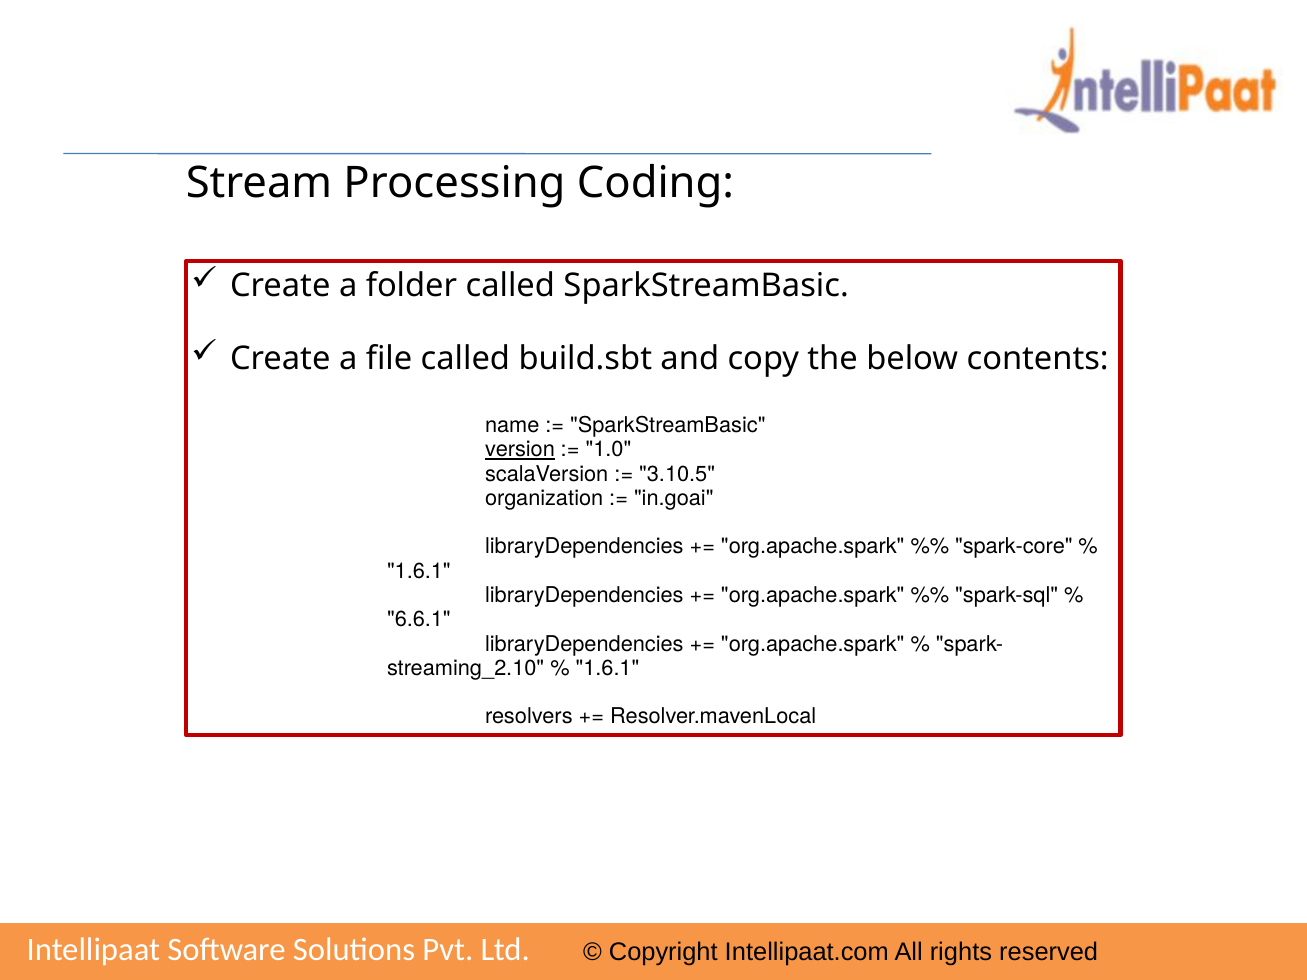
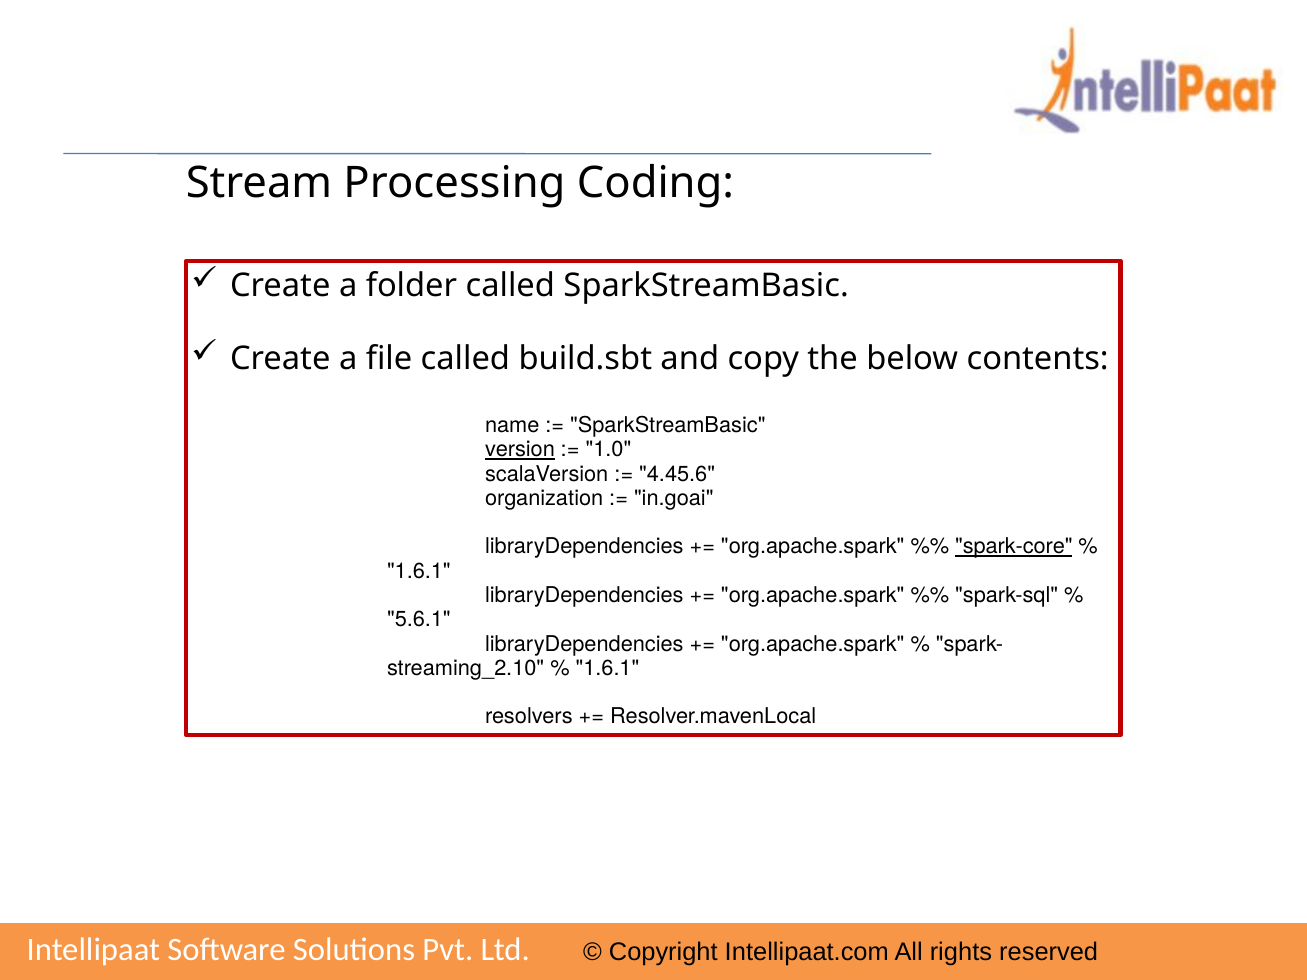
3.10.5: 3.10.5 -> 4.45.6 (677, 474)
spark-core underline: none -> present (1014, 547)
6.6.1: 6.6.1 -> 5.6.1 (419, 620)
